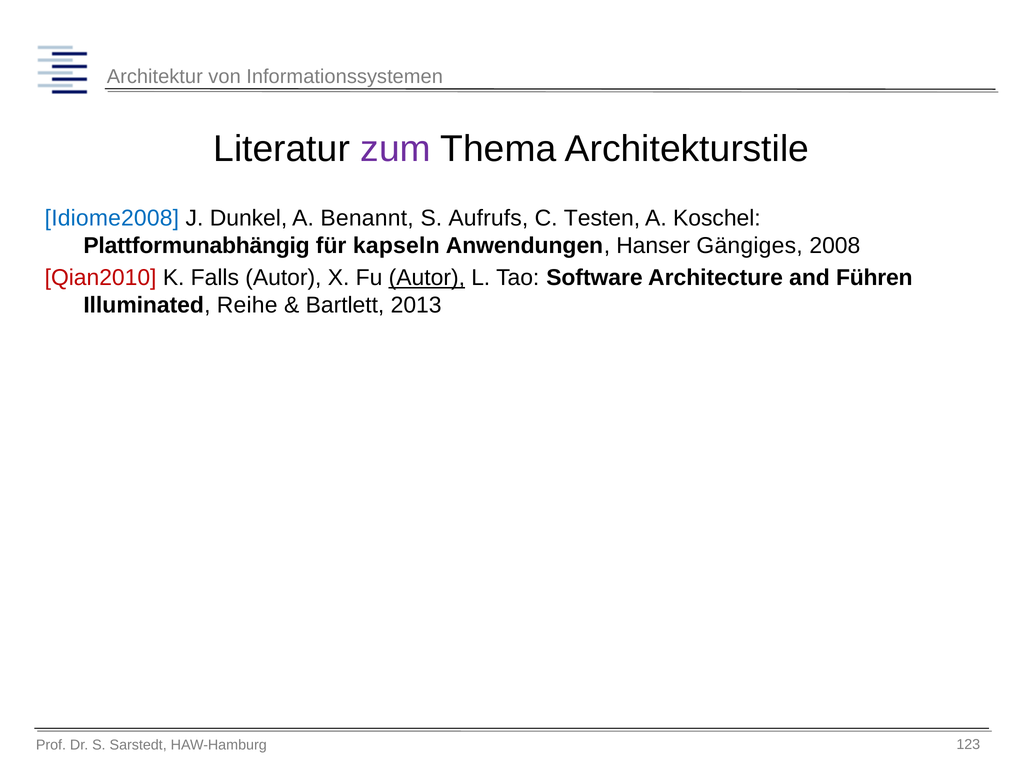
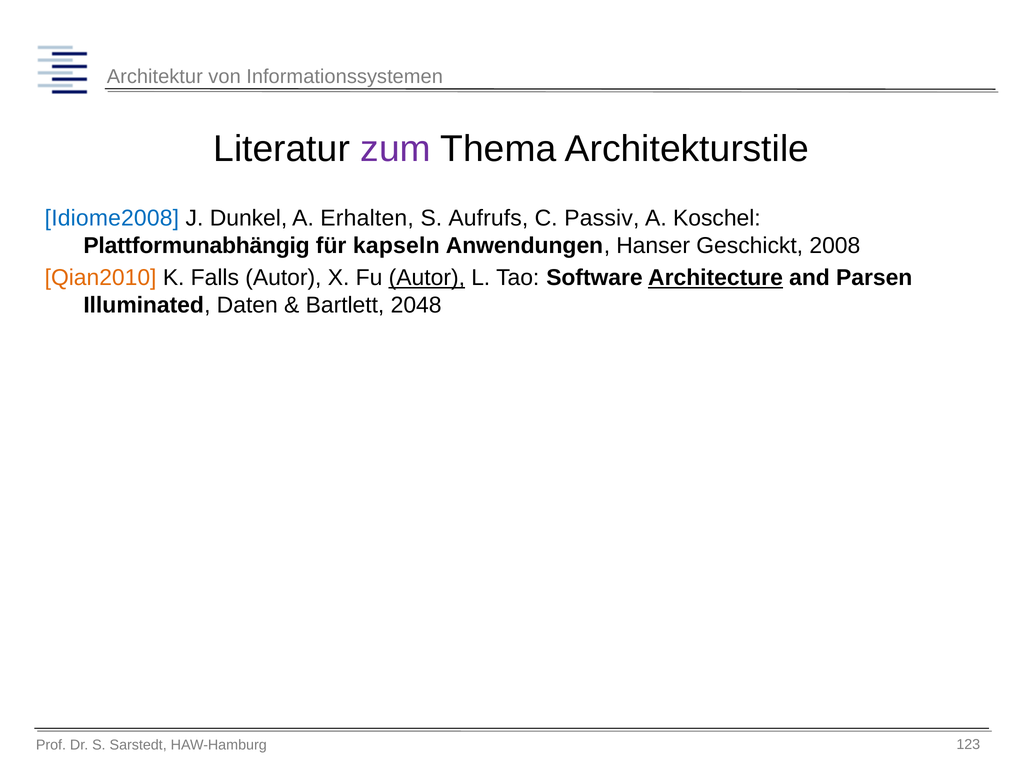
Benannt: Benannt -> Erhalten (367, 218)
Testen: Testen -> Passiv (602, 218)
Gängiges: Gängiges -> Geschickt (750, 246)
Qian2010 colour: red -> orange (101, 278)
Architecture underline: none -> present (716, 278)
Führen: Führen -> Parsen (874, 278)
Reihe: Reihe -> Daten (247, 305)
2013: 2013 -> 2048 (416, 305)
